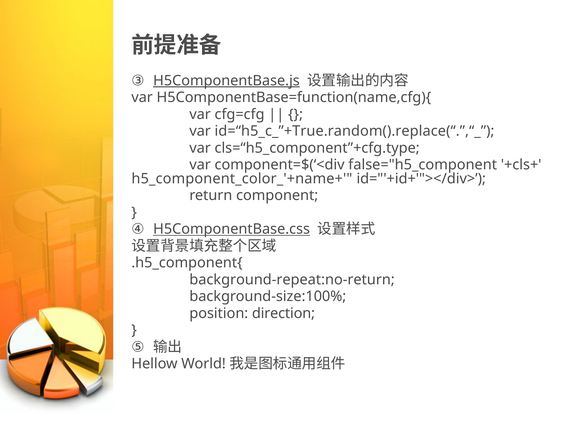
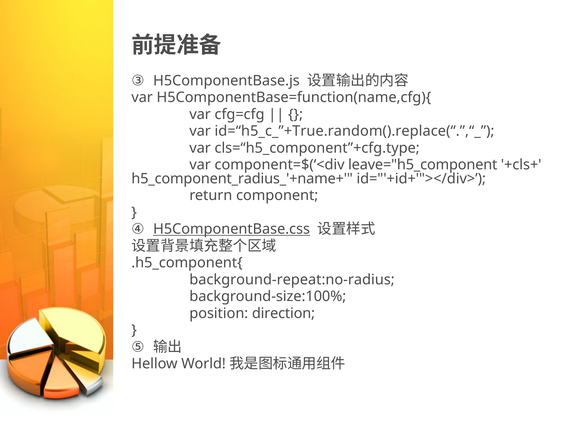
H5ComponentBase.js underline: present -> none (226, 81)
false="h5_component: false="h5_component -> leave="h5_component (423, 165)
h5_component_color_'+name+: h5_component_color_'+name+ -> h5_component_radius_'+name+ (242, 179)
background-repeat:no-return: background-repeat:no-return -> background-repeat:no-radius (292, 280)
